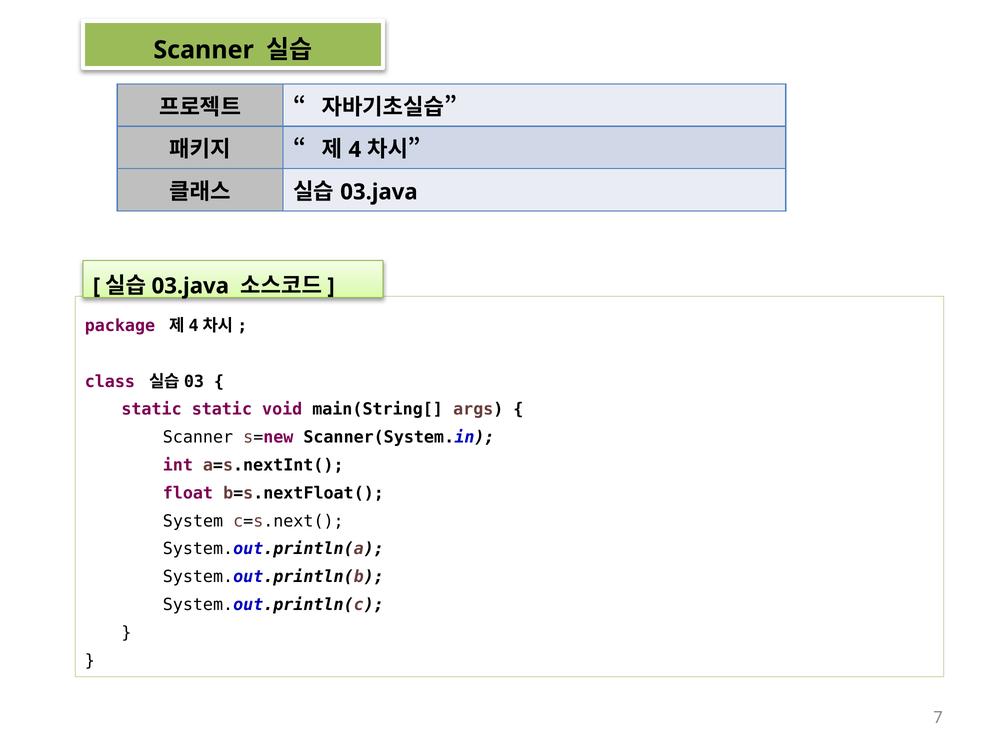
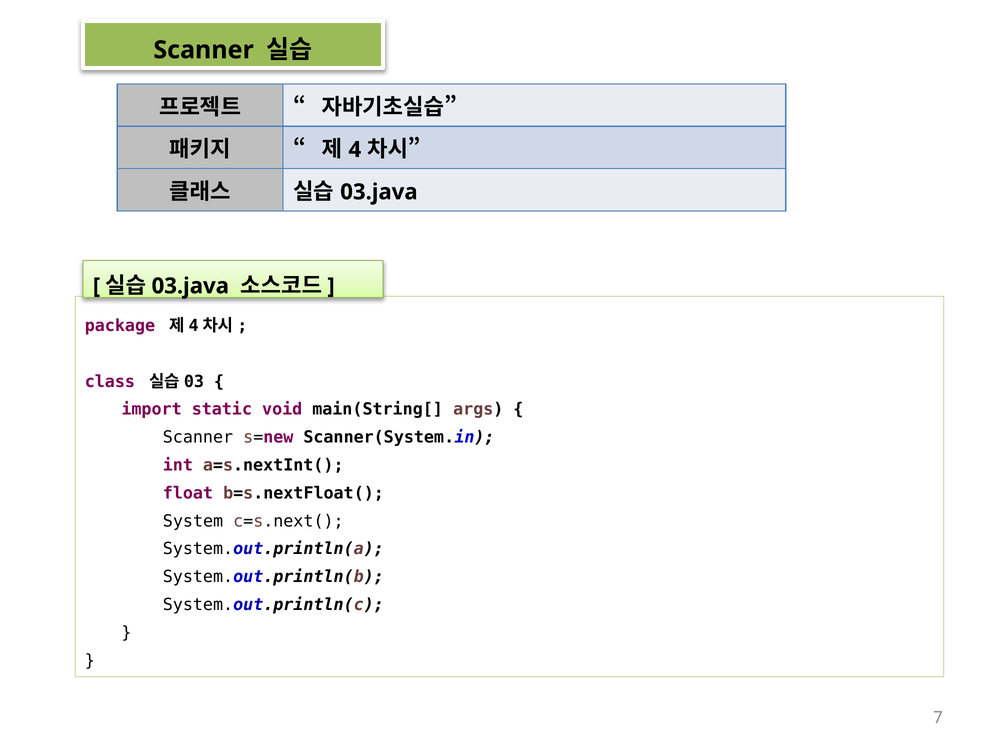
static: static -> import (152, 409)
